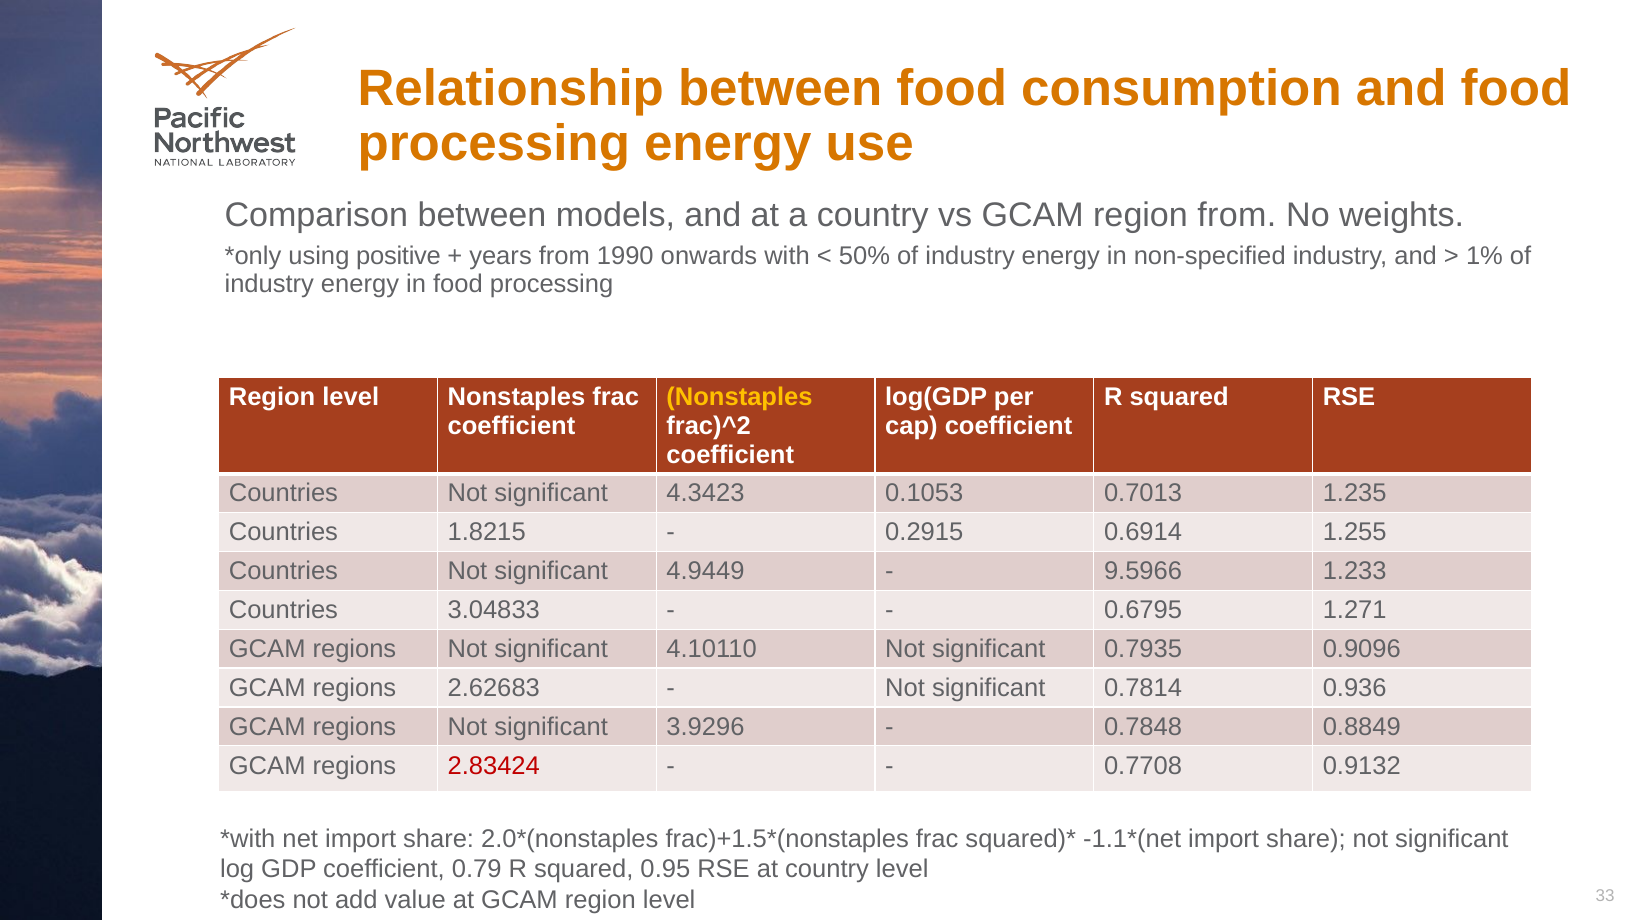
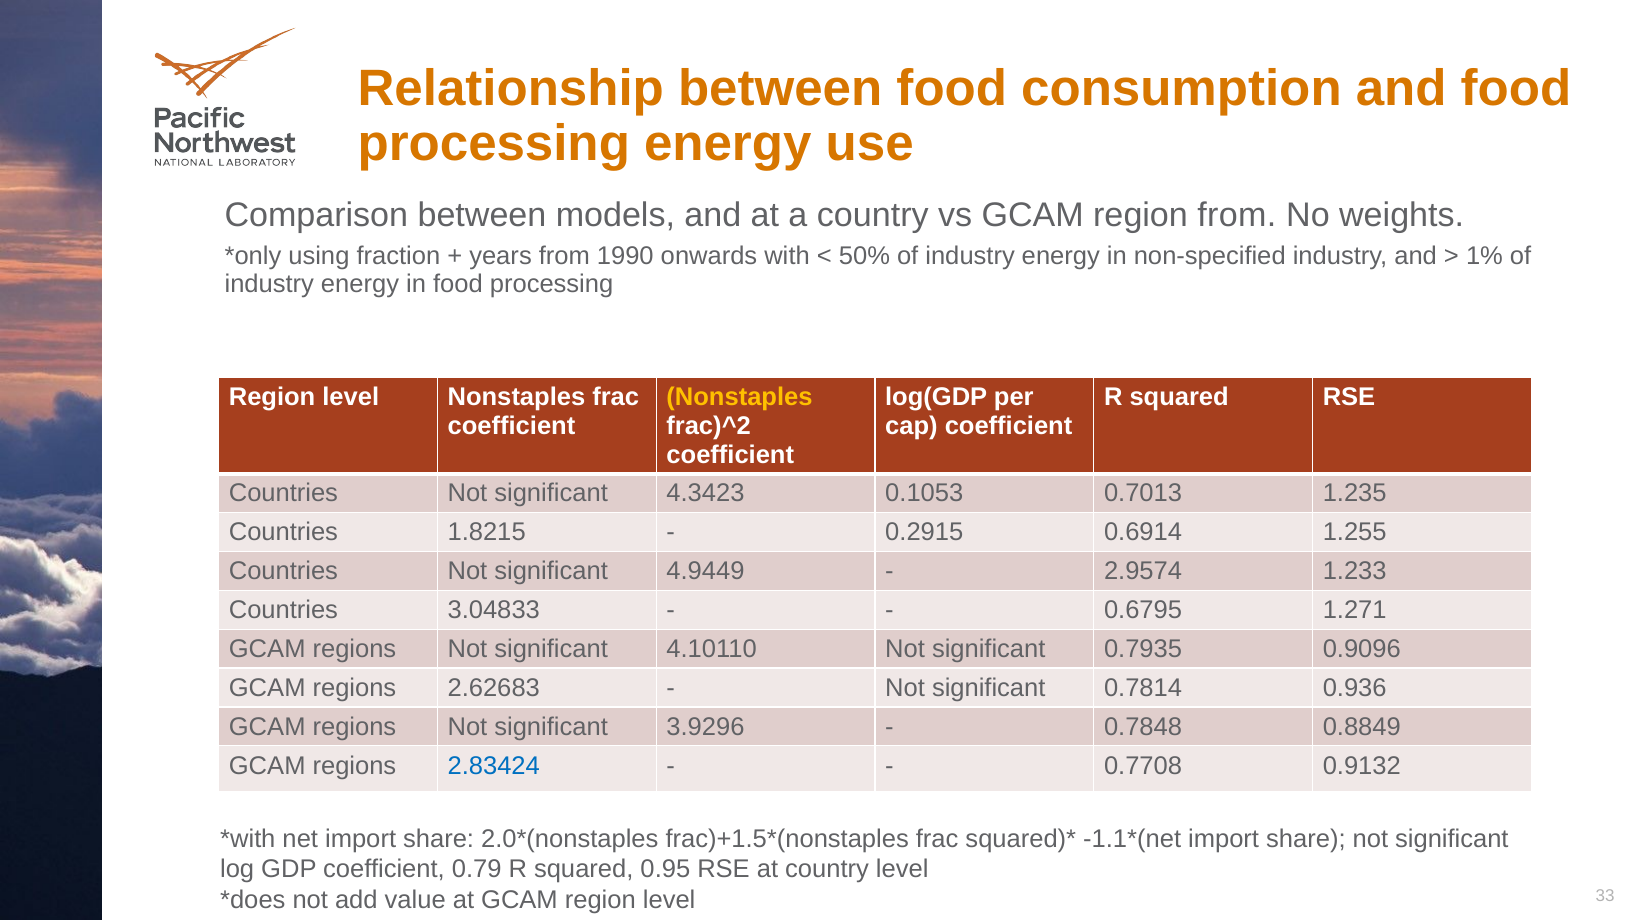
positive: positive -> fraction (398, 256)
9.5966: 9.5966 -> 2.9574 (1143, 571)
2.83424 colour: red -> blue (494, 765)
